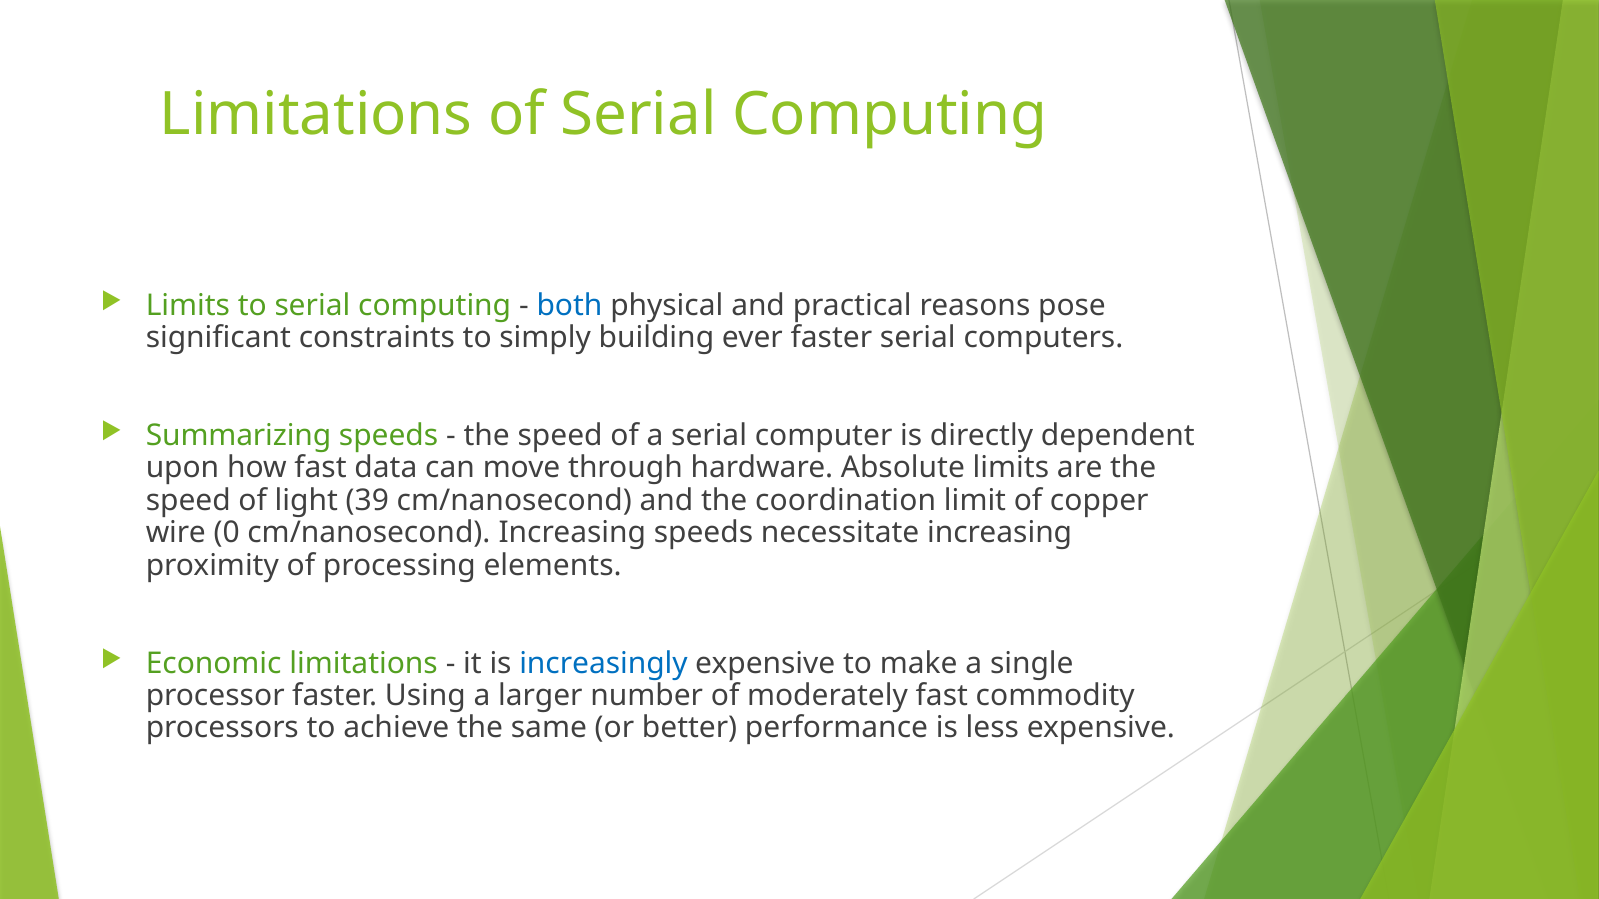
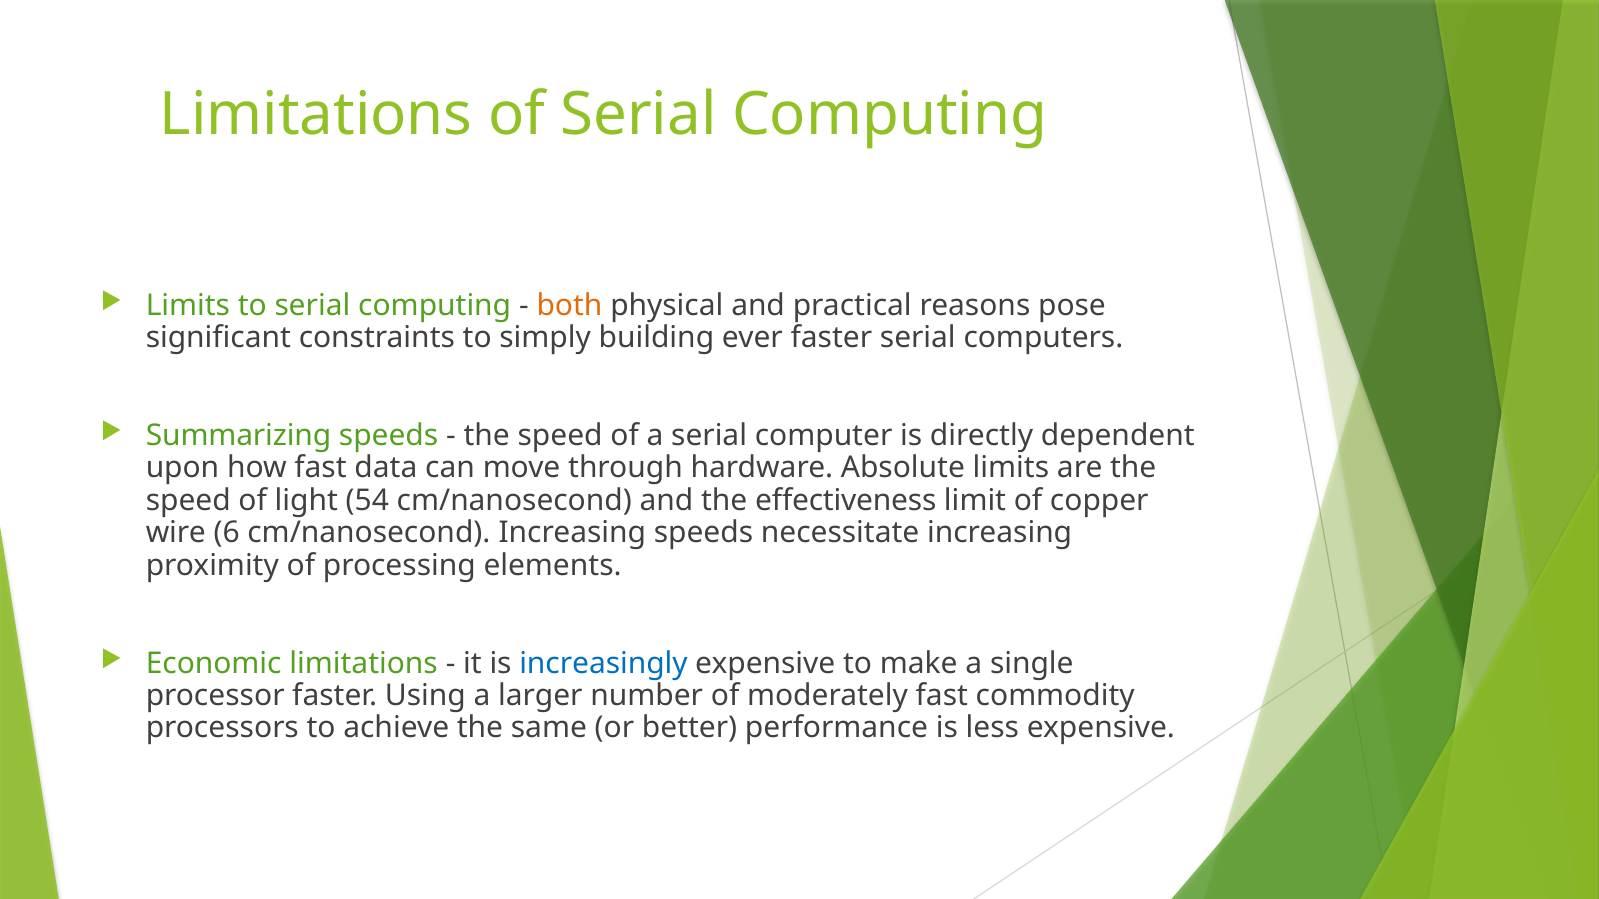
both colour: blue -> orange (570, 305)
39: 39 -> 54 (367, 501)
coordination: coordination -> effectiveness (846, 501)
0: 0 -> 6 (227, 533)
